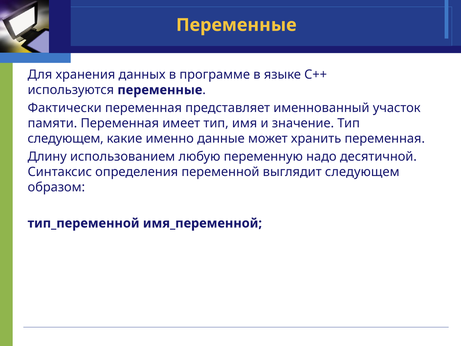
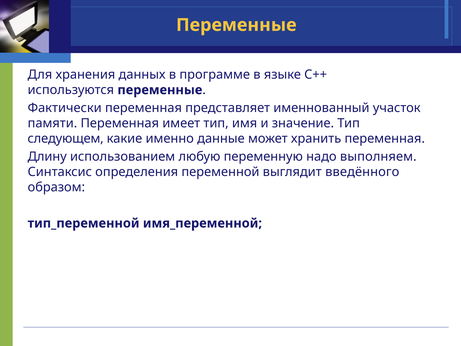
десятичной: десятичной -> выполняем (378, 157)
выглядит следующем: следующем -> введённого (362, 172)
